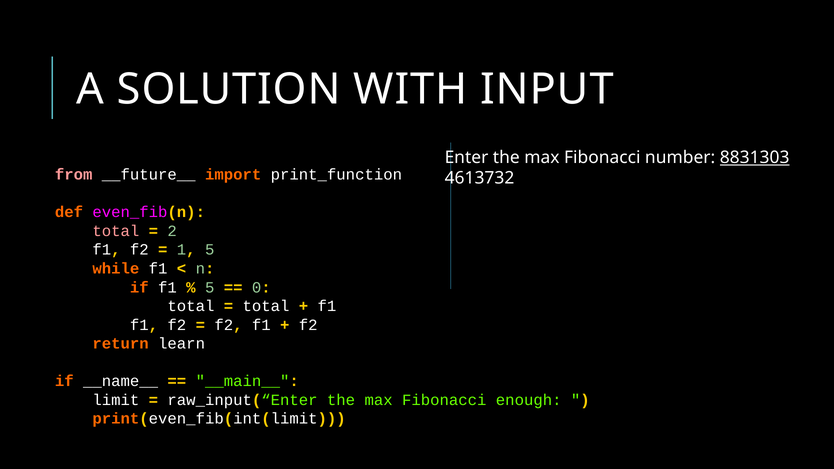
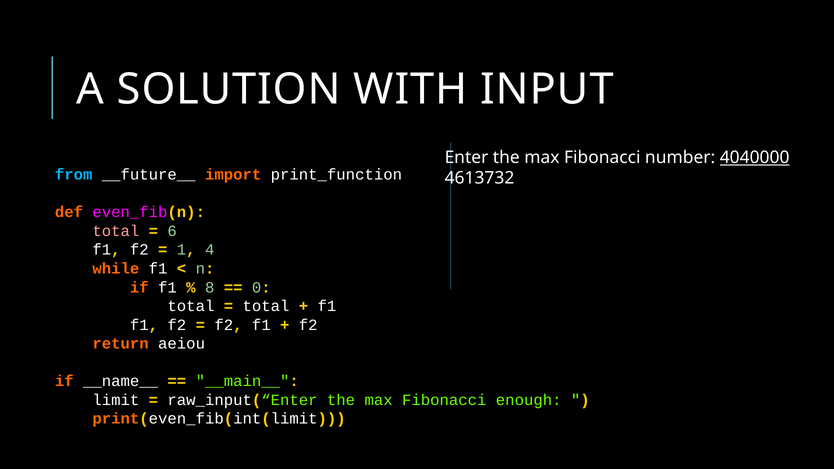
8831303: 8831303 -> 4040000 (755, 157)
from colour: pink -> light blue (74, 175)
2: 2 -> 6 (172, 231)
1 5: 5 -> 4 (210, 250)
5: 5 -> 8 (210, 287)
learn: learn -> aeiou (182, 344)
